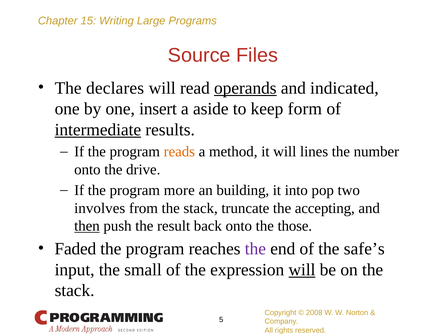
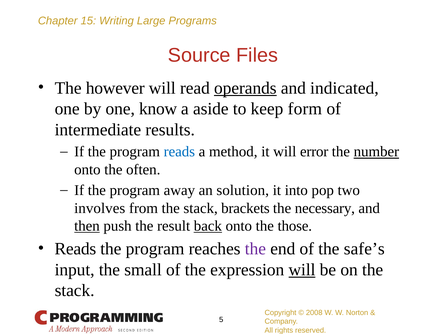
declares: declares -> however (115, 88)
insert: insert -> know (158, 109)
intermediate underline: present -> none (98, 130)
reads colour: orange -> blue (179, 152)
lines: lines -> error (314, 152)
number underline: none -> present (376, 152)
drive: drive -> often (143, 170)
more: more -> away (179, 191)
building: building -> solution (243, 191)
truncate: truncate -> brackets (245, 208)
accepting: accepting -> necessary (325, 208)
back underline: none -> present (208, 226)
Faded: Faded -> Reads (75, 249)
